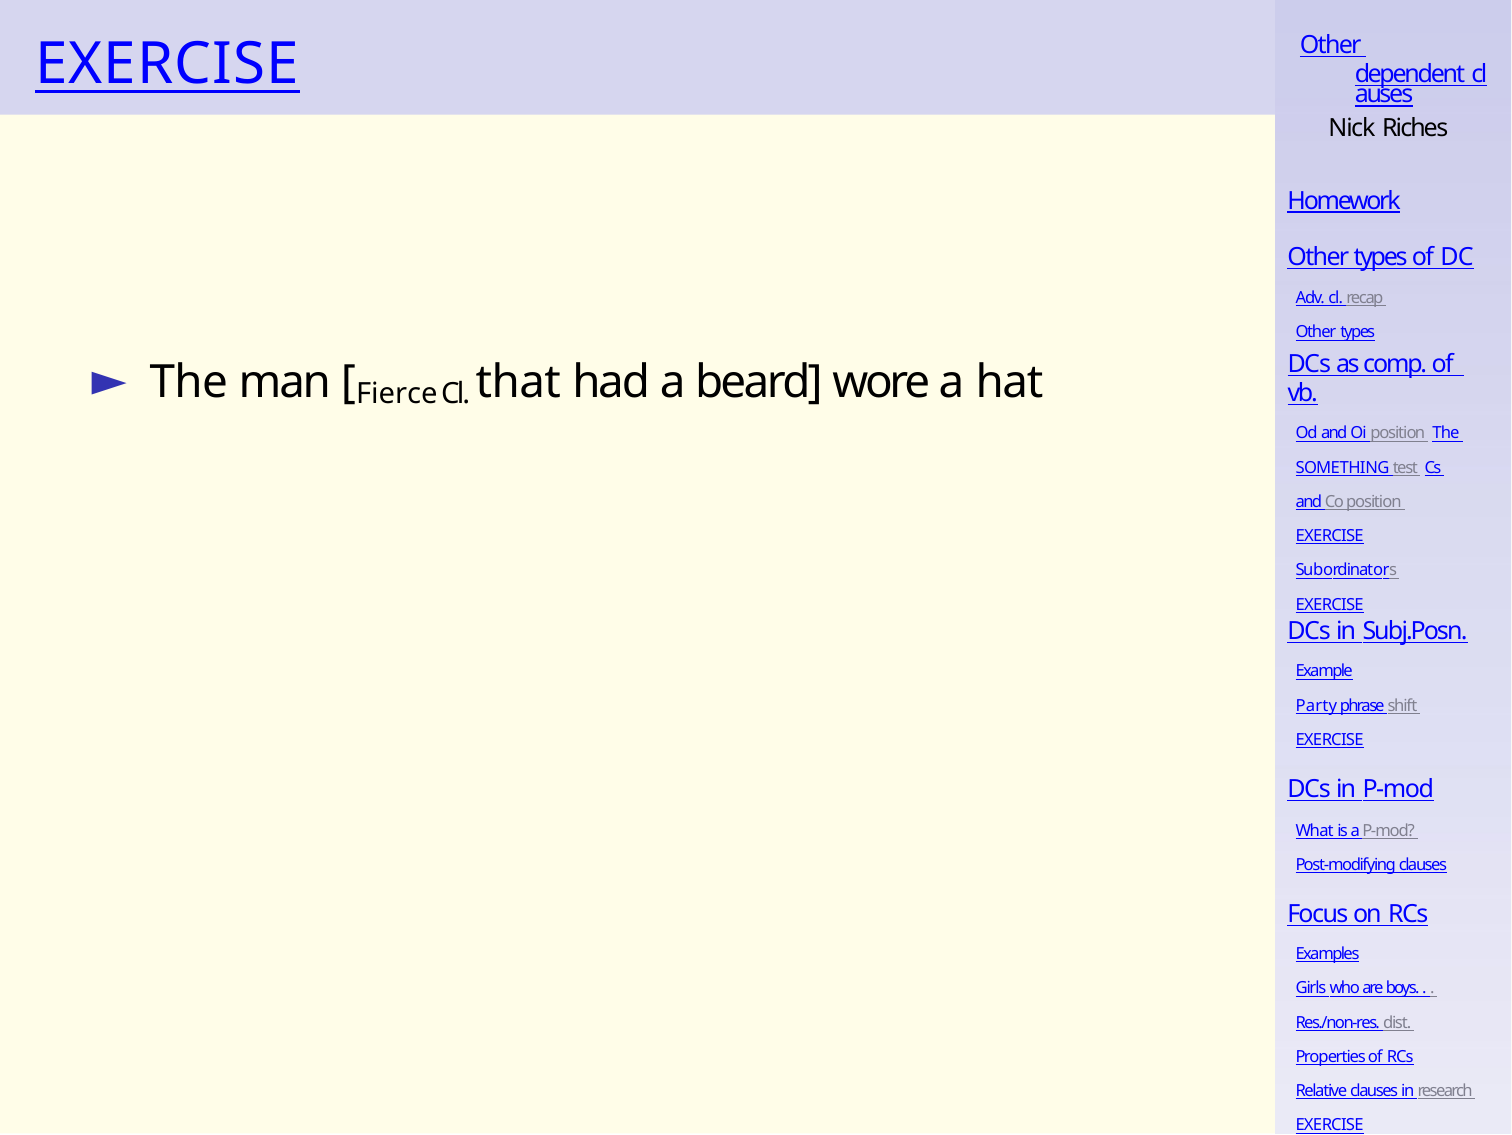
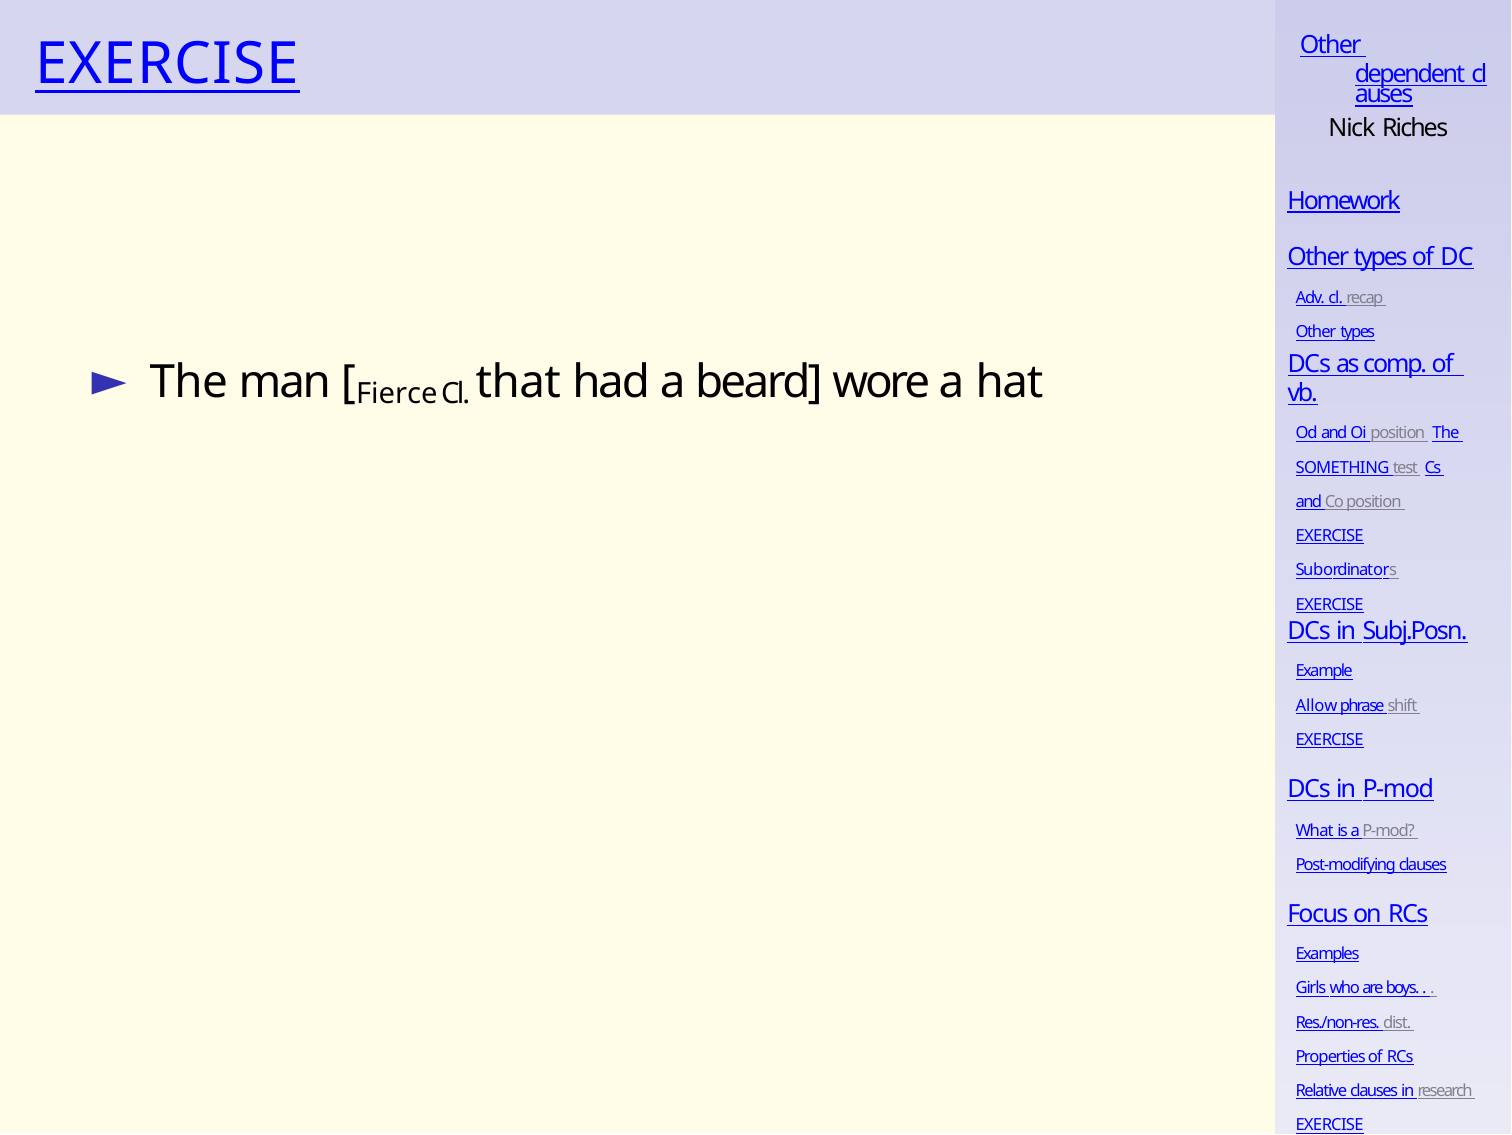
Party: Party -> Allow (1317, 706)
